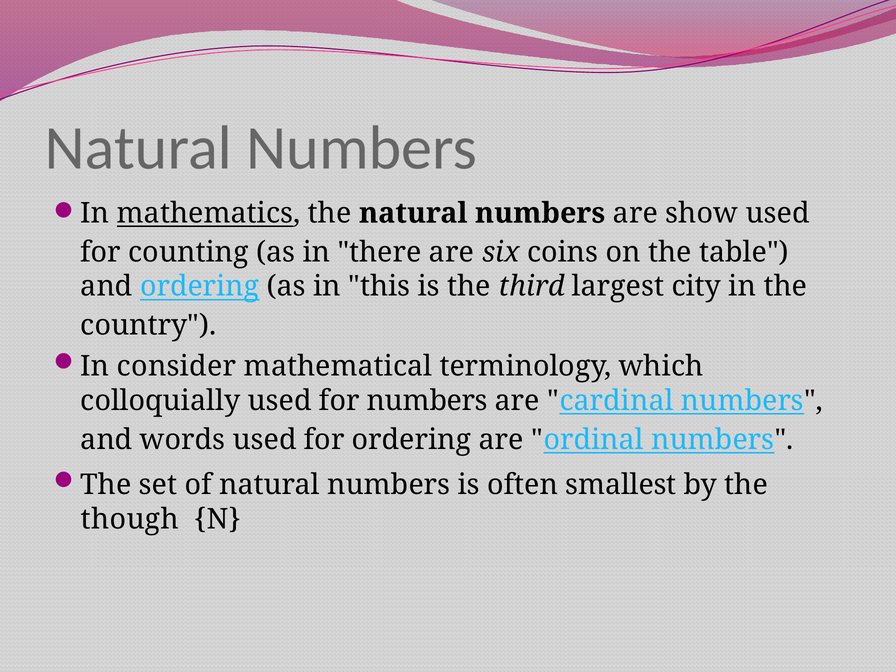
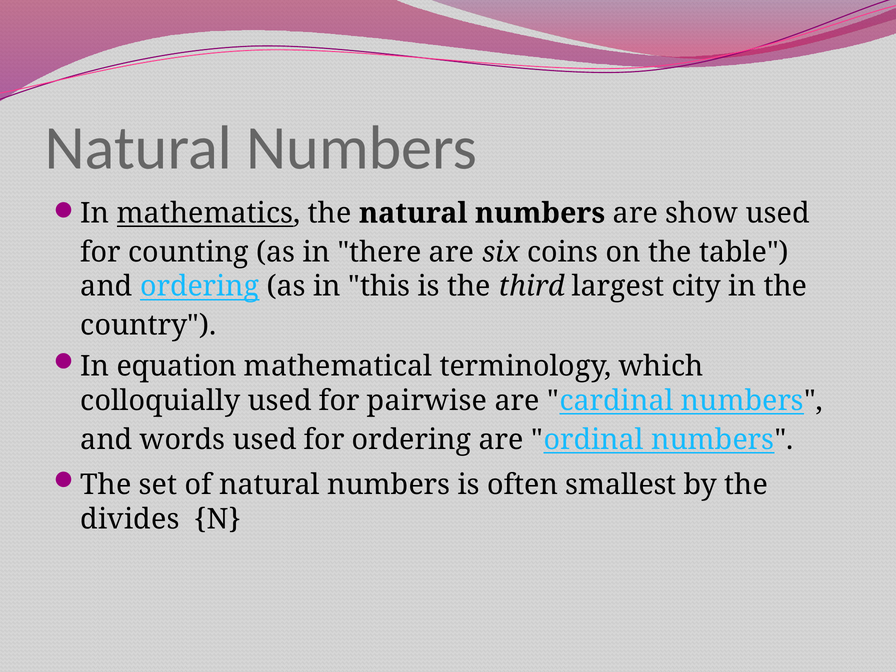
consider: consider -> equation (177, 366)
for numbers: numbers -> pairwise (427, 401)
though: though -> divides (130, 519)
